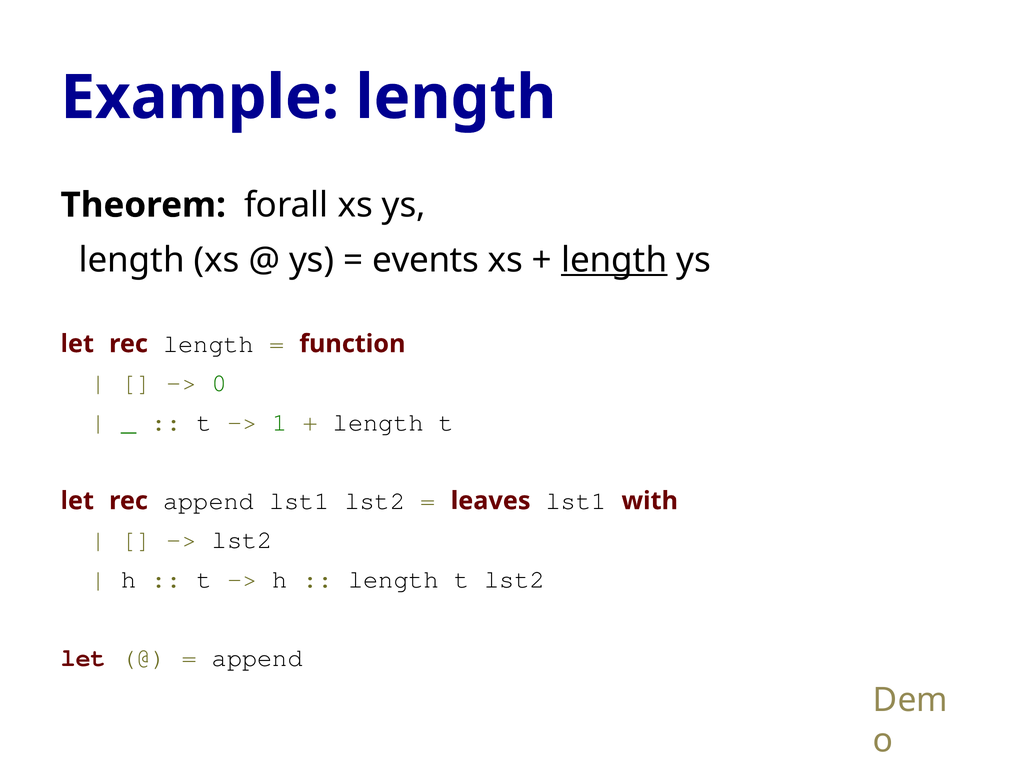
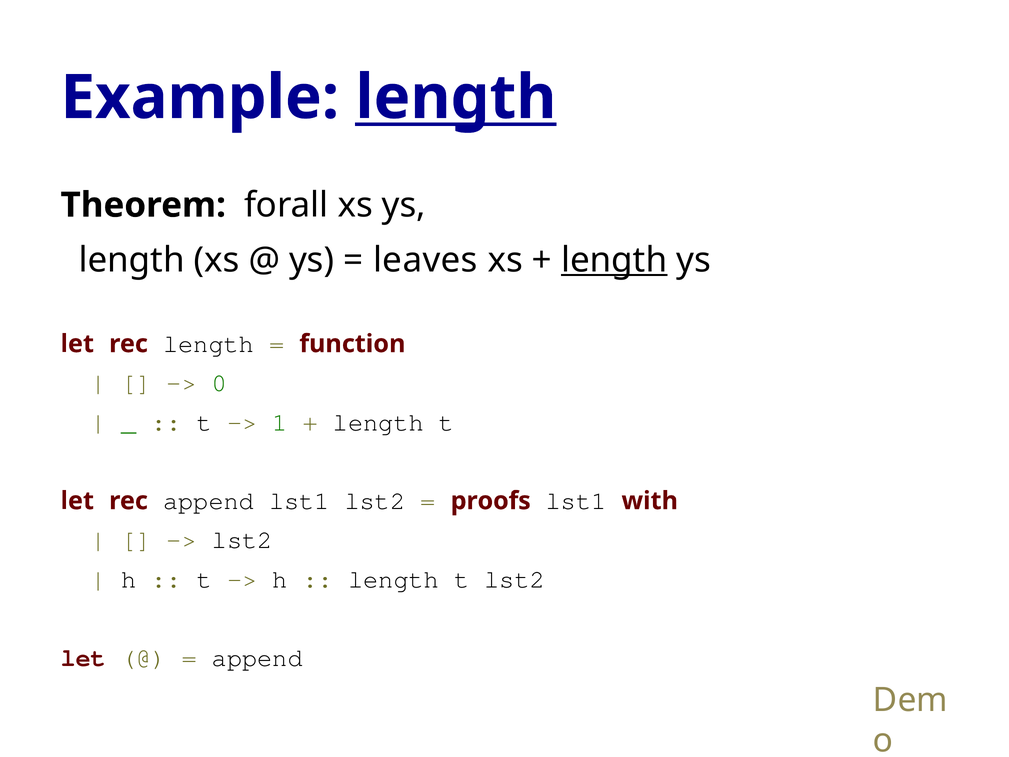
length underline: none -> present (456, 98)
events: events -> leaves (425, 260)
leaves: leaves -> proofs (491, 501)
